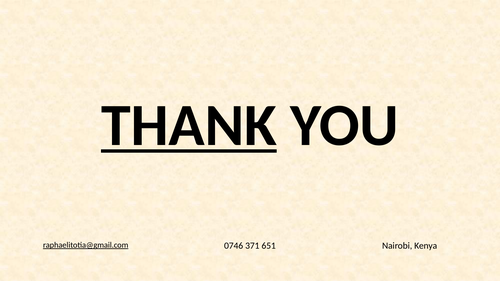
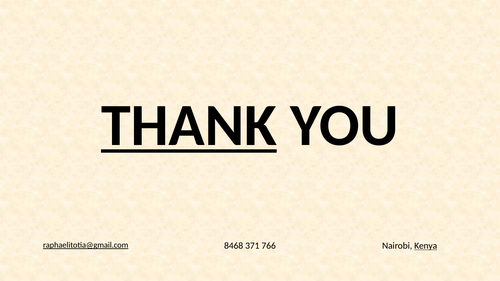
0746: 0746 -> 8468 (234, 246)
651: 651 -> 766 (269, 246)
Kenya underline: none -> present (426, 246)
